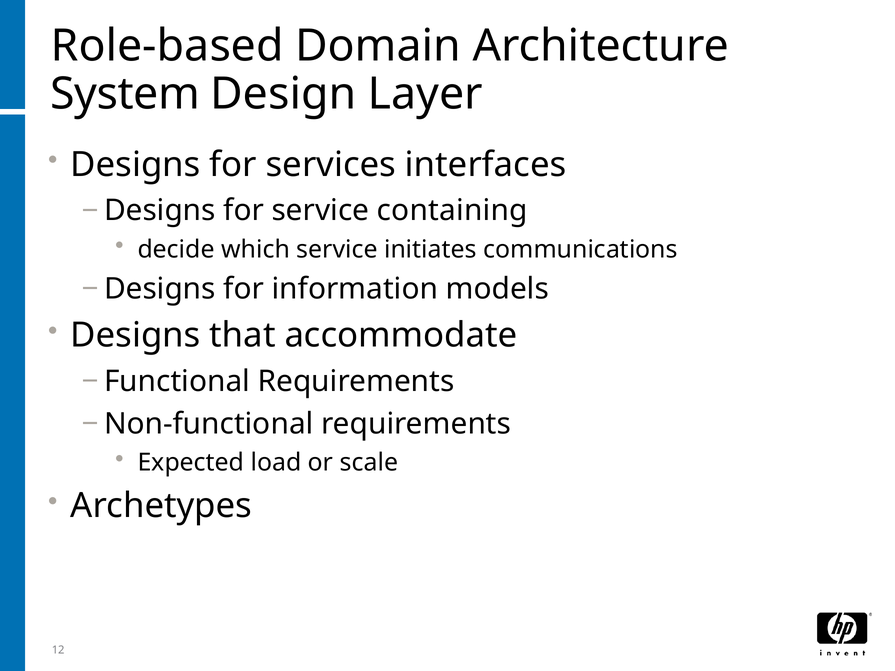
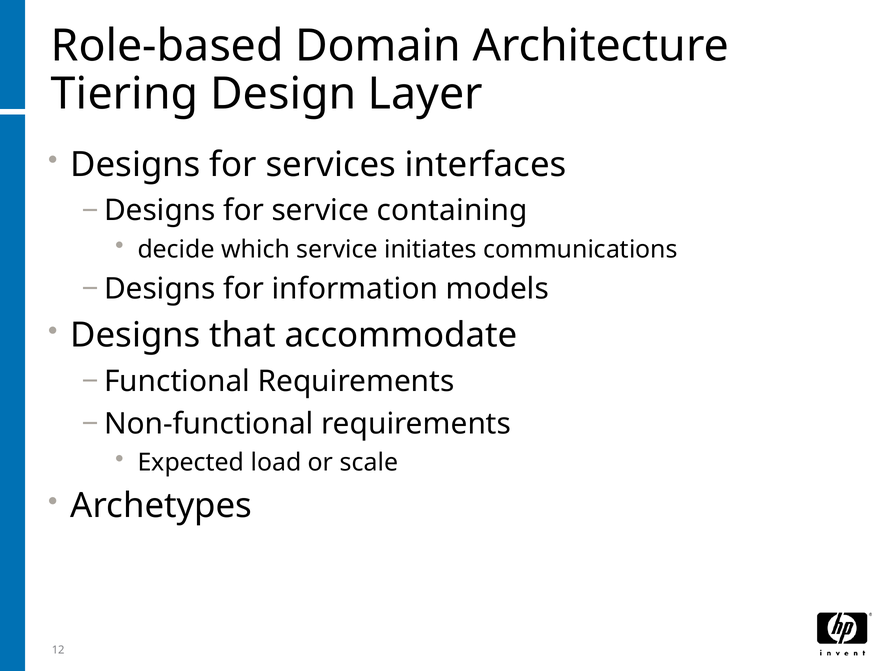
System: System -> Tiering (125, 94)
